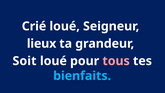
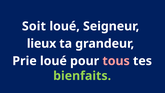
Crié: Crié -> Soit (34, 26)
Soit: Soit -> Prie (25, 61)
bienfaits colour: light blue -> light green (82, 76)
